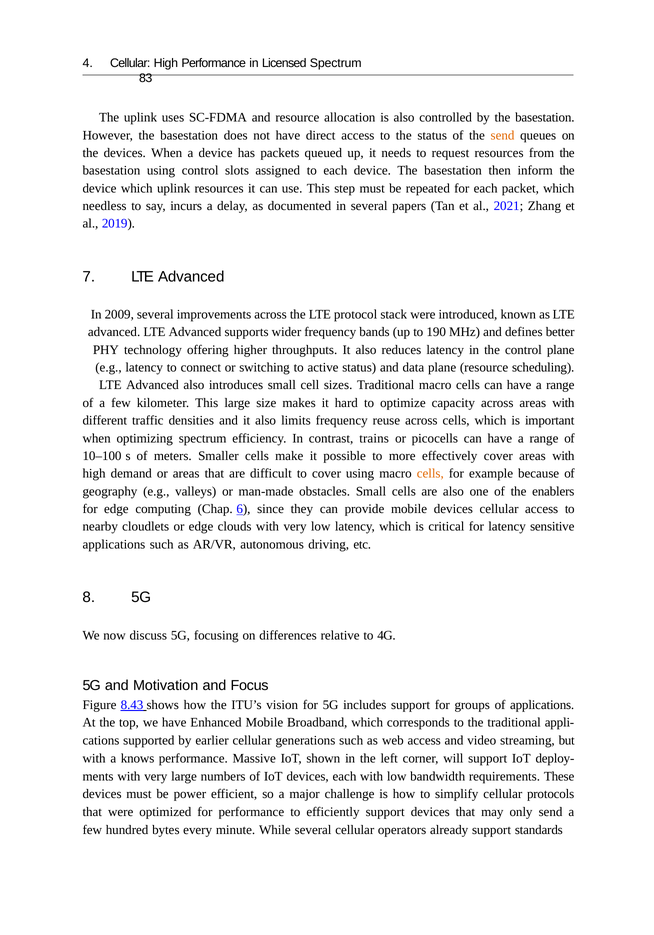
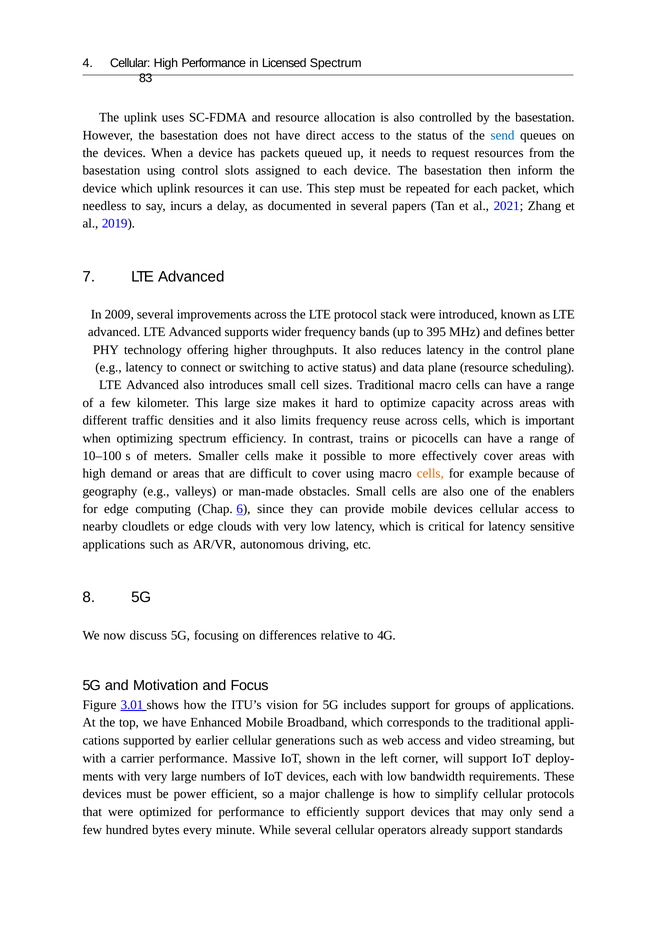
send colour: orange -> blue (503, 135)
190: 190 -> 395 (436, 332)
8.43: 8.43 -> 3.01 (132, 705)
knows: knows -> carrier (138, 758)
